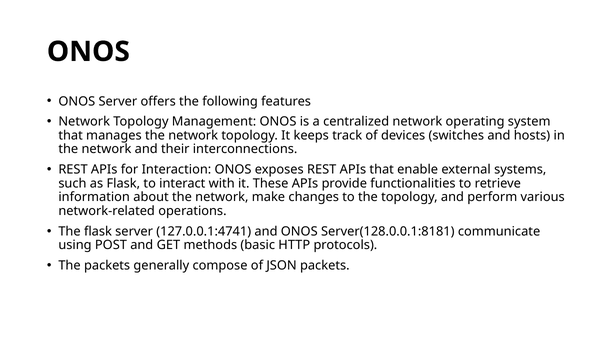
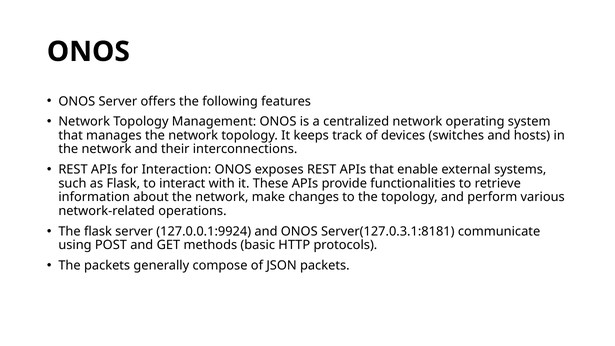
127.0.0.1:4741: 127.0.0.1:4741 -> 127.0.0.1:9924 (204, 231)
Server(128.0.0.1:8181: Server(128.0.0.1:8181 -> Server(127.0.3.1:8181 (388, 231)
